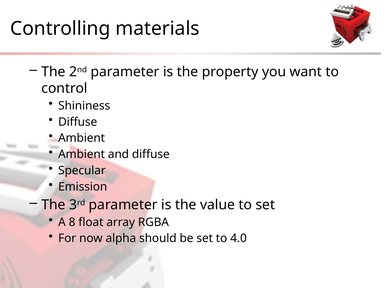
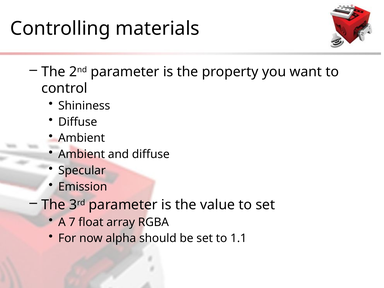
8: 8 -> 7 (72, 222)
4.0: 4.0 -> 1.1 (239, 238)
